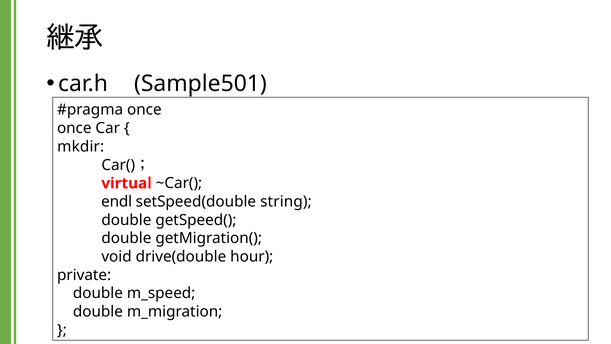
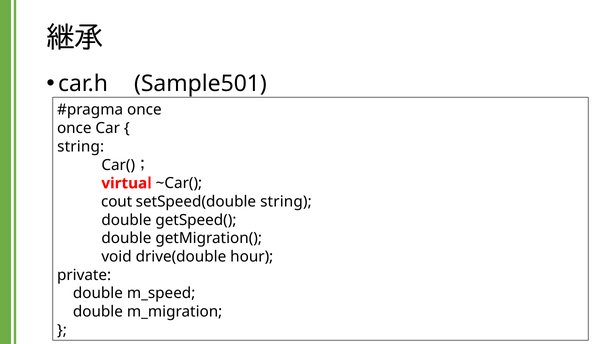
mkdir: mkdir -> string (81, 146)
endl: endl -> cout (117, 201)
